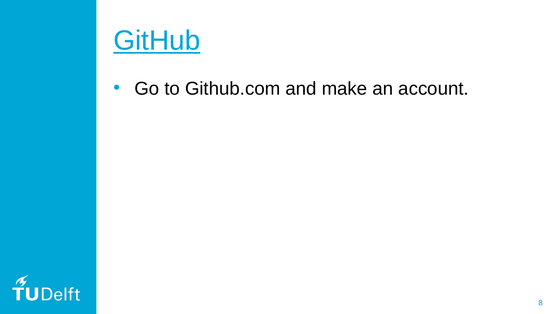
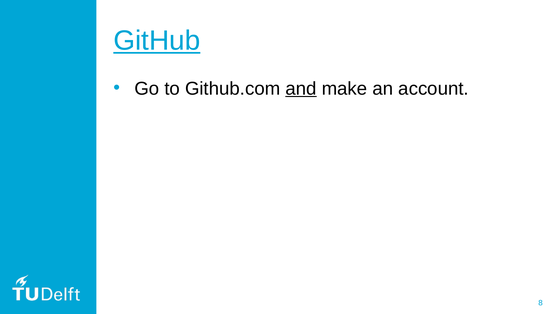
and underline: none -> present (301, 89)
